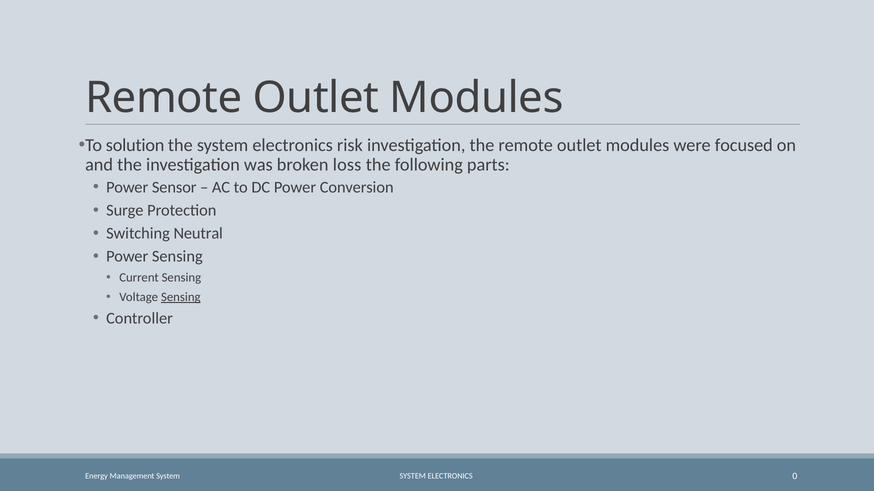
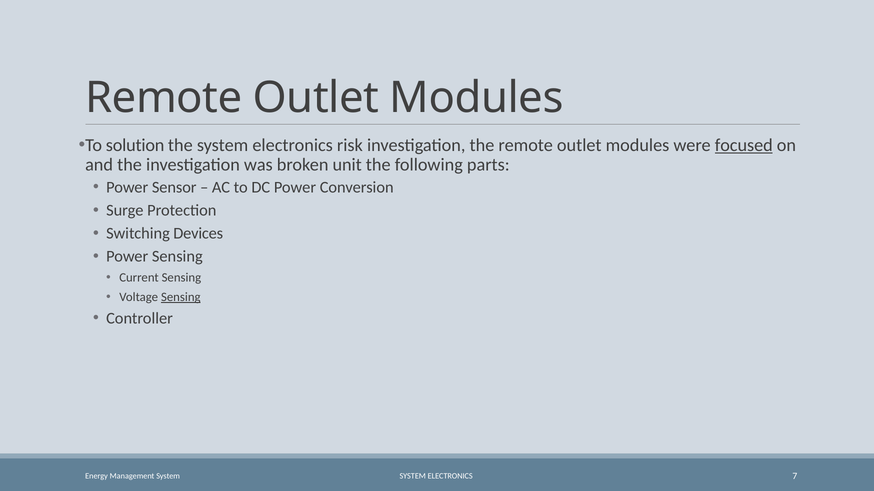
focused underline: none -> present (744, 145)
loss: loss -> unit (347, 165)
Neutral: Neutral -> Devices (198, 234)
0: 0 -> 7 (795, 477)
